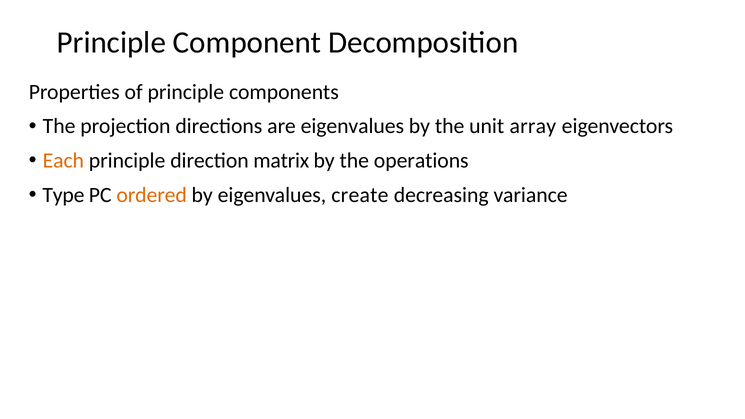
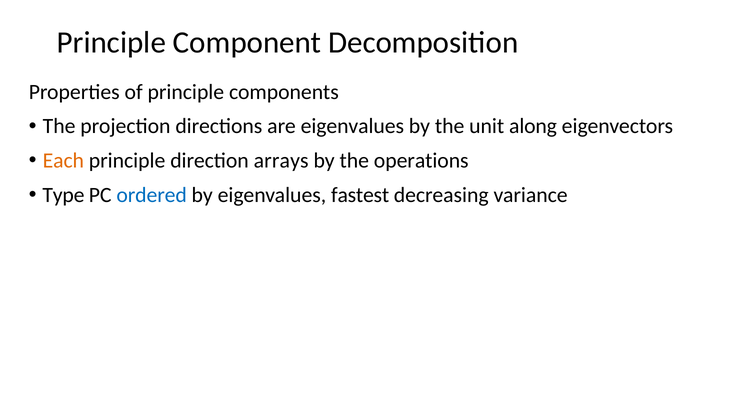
array: array -> along (533, 126)
matrix: matrix -> arrays (281, 161)
ordered colour: orange -> blue (152, 195)
create: create -> fastest (360, 195)
